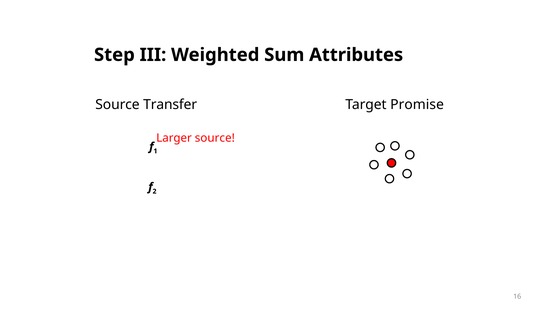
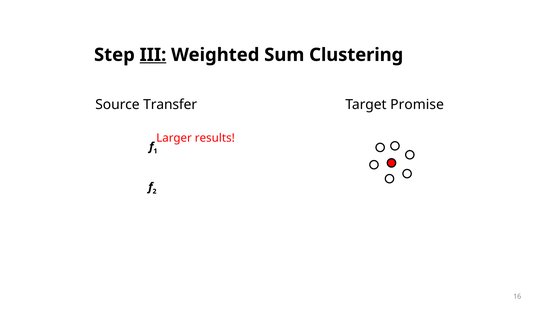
III underline: none -> present (153, 55)
Attributes: Attributes -> Clustering (356, 55)
Larger source: source -> results (215, 138)
